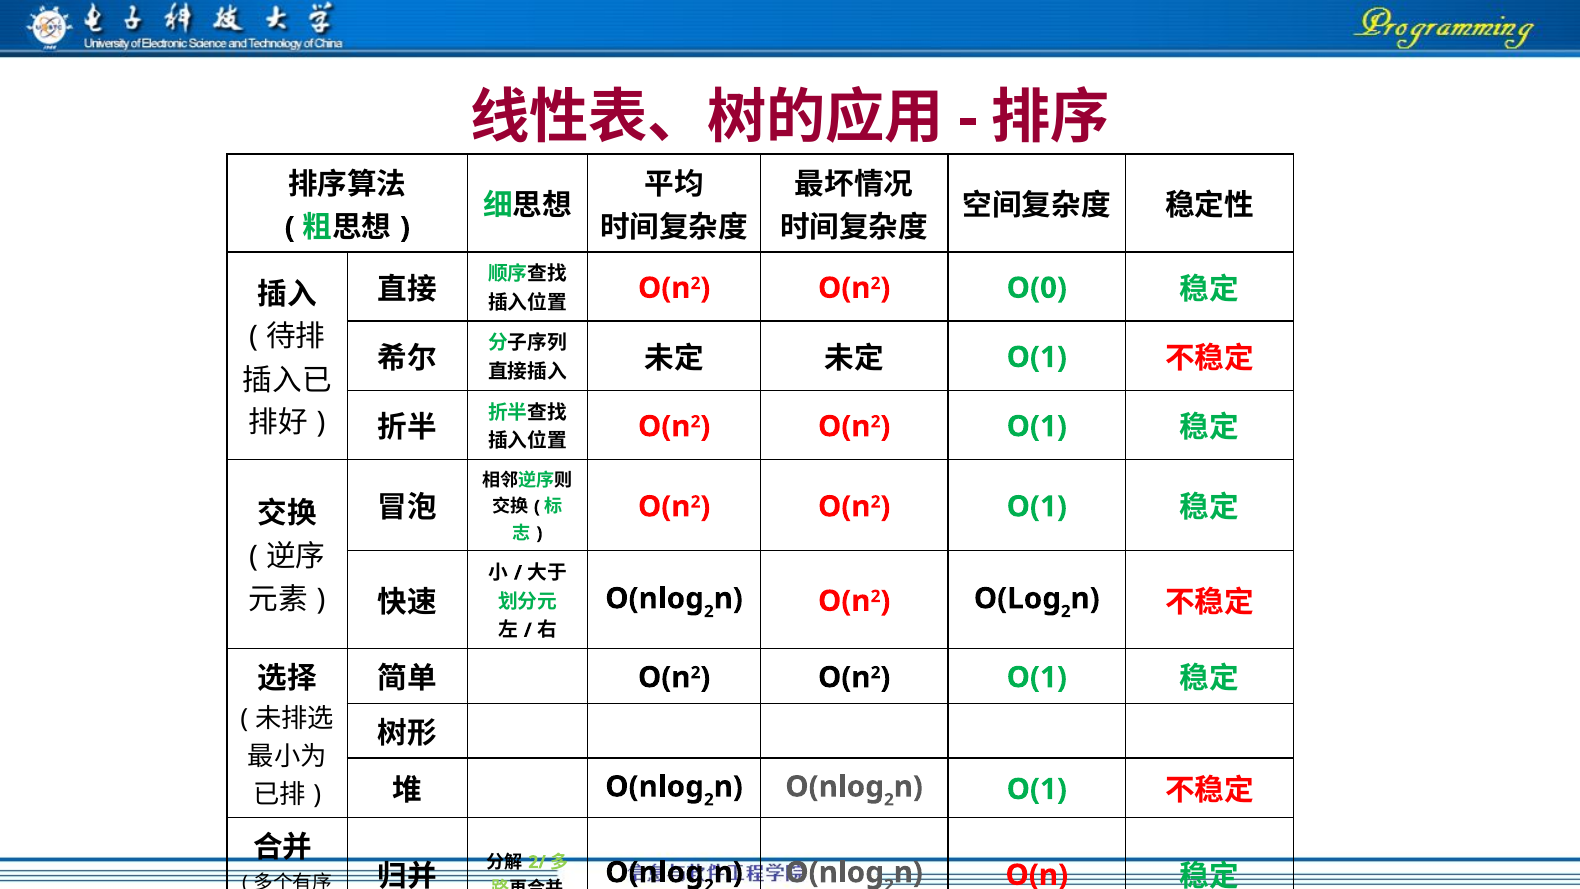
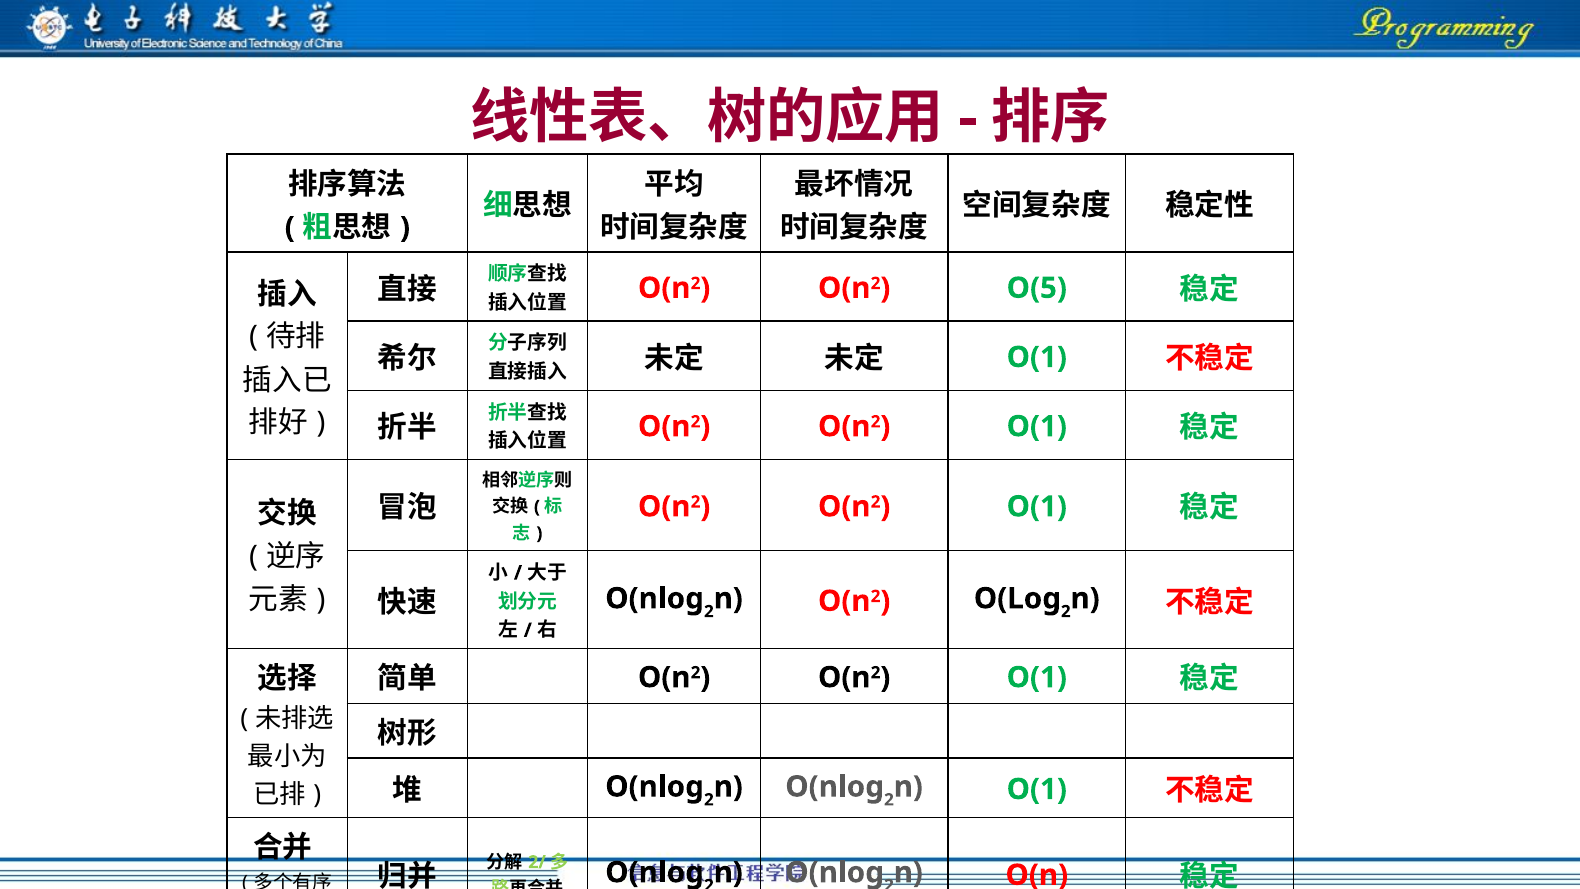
O(0: O(0 -> O(5 (1037, 288)
